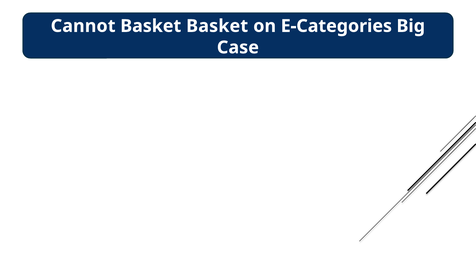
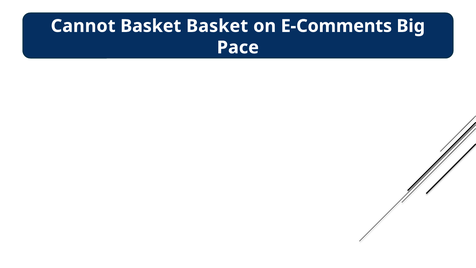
E-Categories: E-Categories -> E-Comments (336, 26)
Case: Case -> Pace (238, 47)
